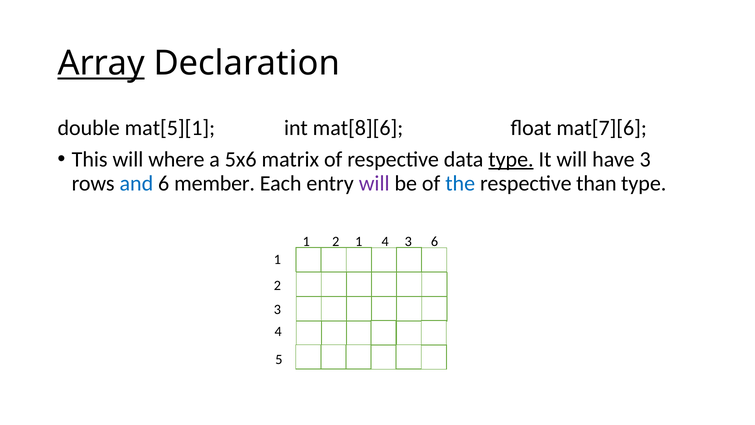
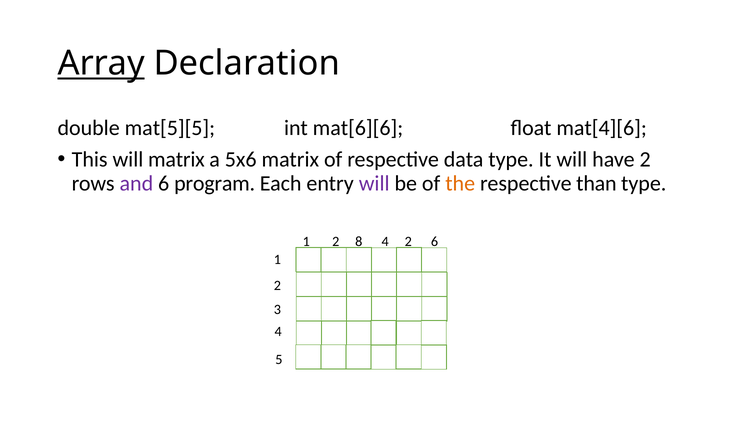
mat[5][1: mat[5][1 -> mat[5][5 (170, 128)
mat[8][6: mat[8][6 -> mat[6][6 (358, 128)
mat[7][6: mat[7][6 -> mat[4][6 (602, 128)
will where: where -> matrix (176, 159)
type underline: present -> none (511, 159)
have 3: 3 -> 2 (645, 159)
and colour: blue -> purple (136, 183)
member: member -> program (215, 183)
the colour: blue -> orange (460, 183)
2 1: 1 -> 8 (359, 241)
4 3: 3 -> 2 (408, 241)
